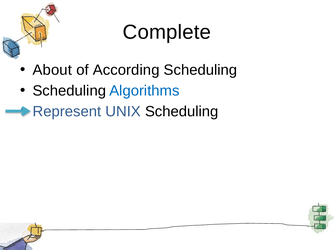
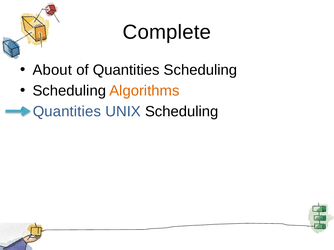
of According: According -> Quantities (126, 70)
Algorithms colour: blue -> orange (144, 91)
Represent: Represent -> Quantities (67, 112)
